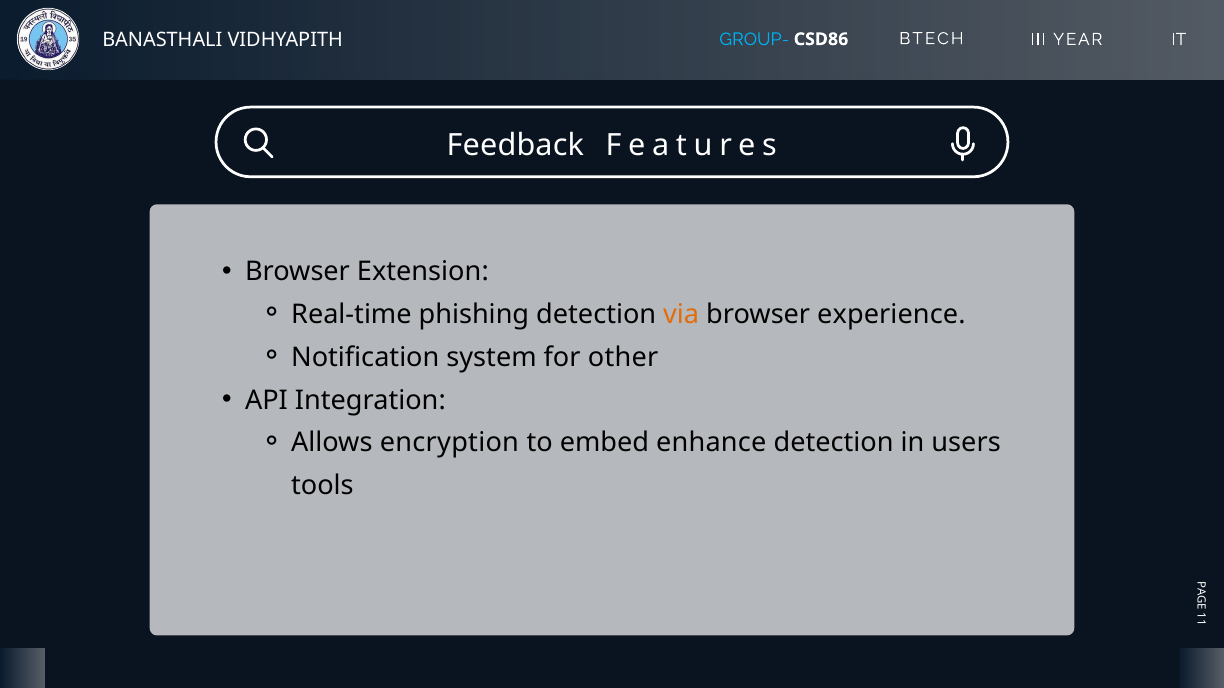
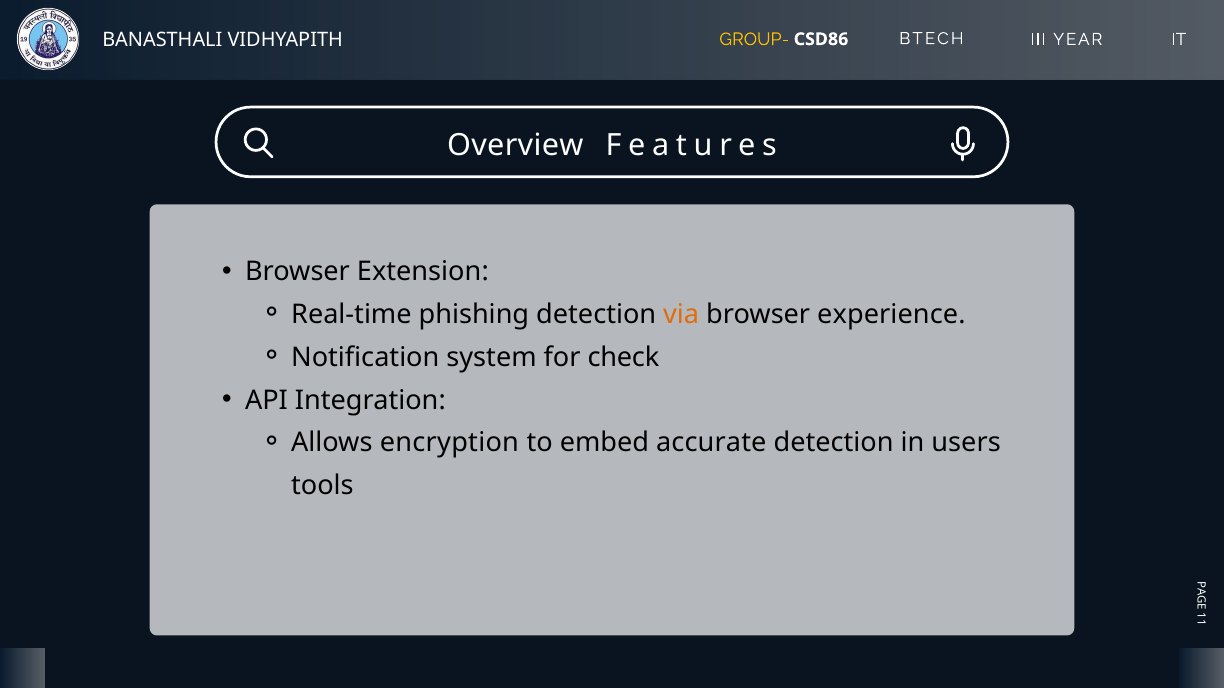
GROUP- colour: light blue -> yellow (754, 39)
Feedback: Feedback -> Overview (515, 146)
other: other -> check (623, 358)
enhance: enhance -> accurate (711, 443)
